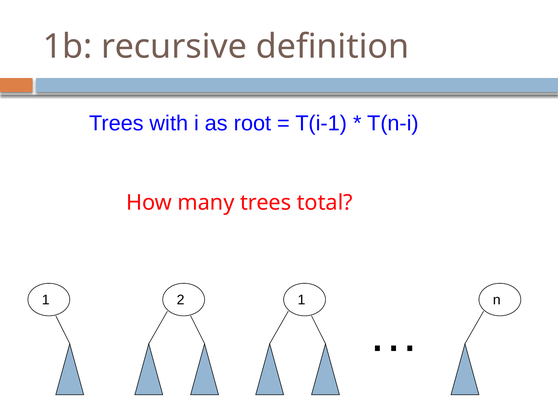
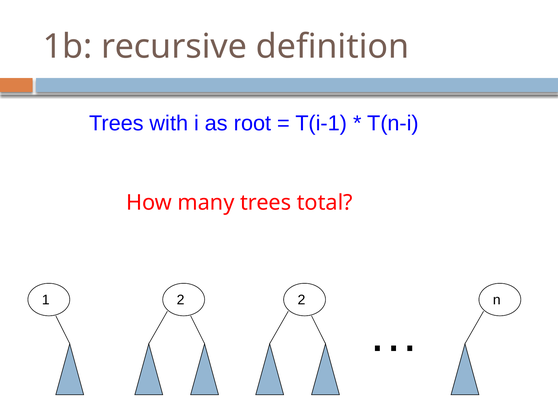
2 1: 1 -> 2 (301, 300)
